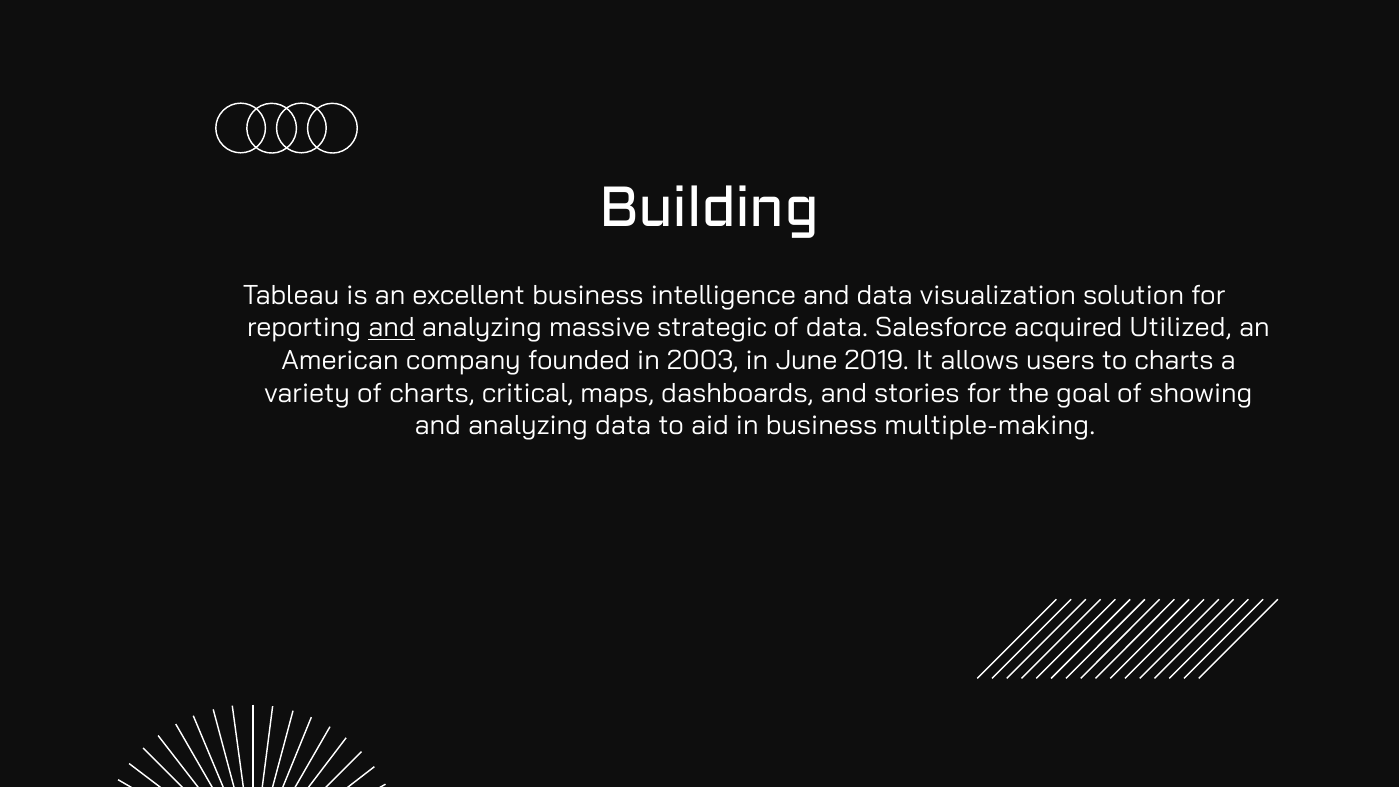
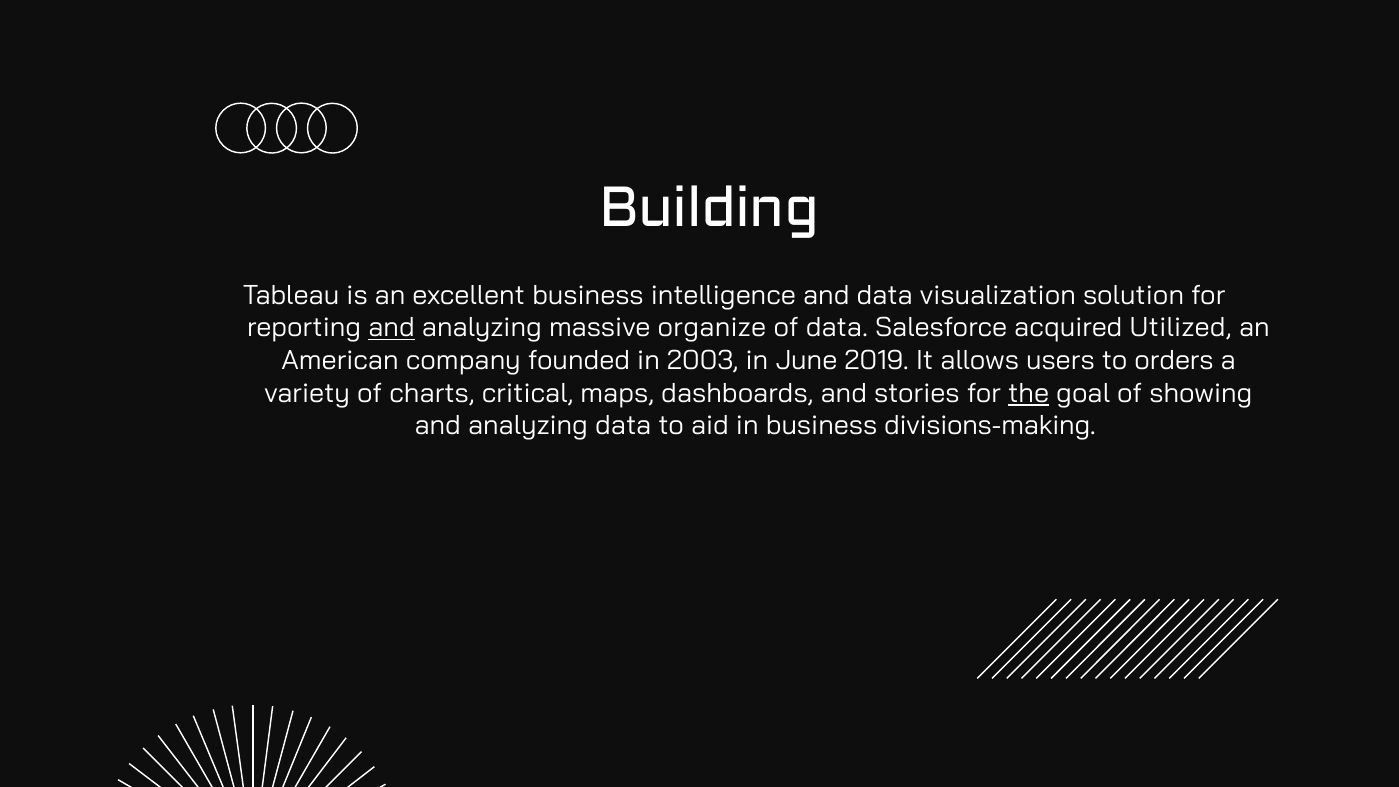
strategic: strategic -> organize (712, 328)
to charts: charts -> orders (1174, 361)
the underline: none -> present (1029, 393)
multiple-making: multiple-making -> divisions-making (990, 426)
